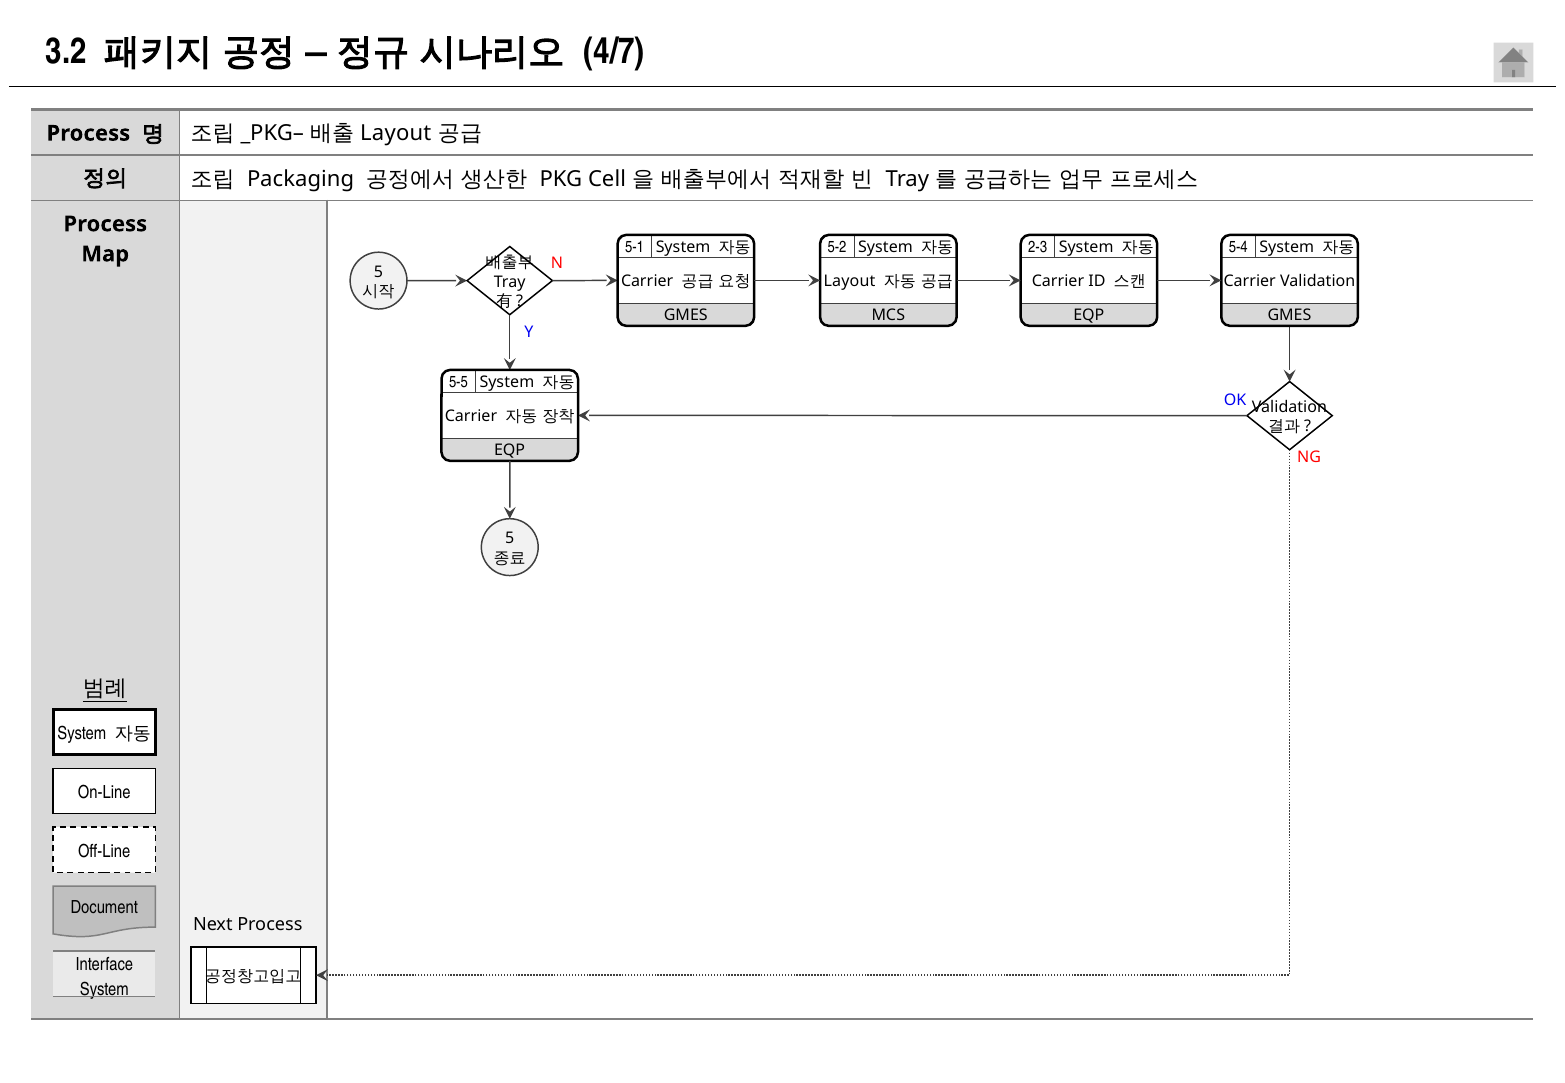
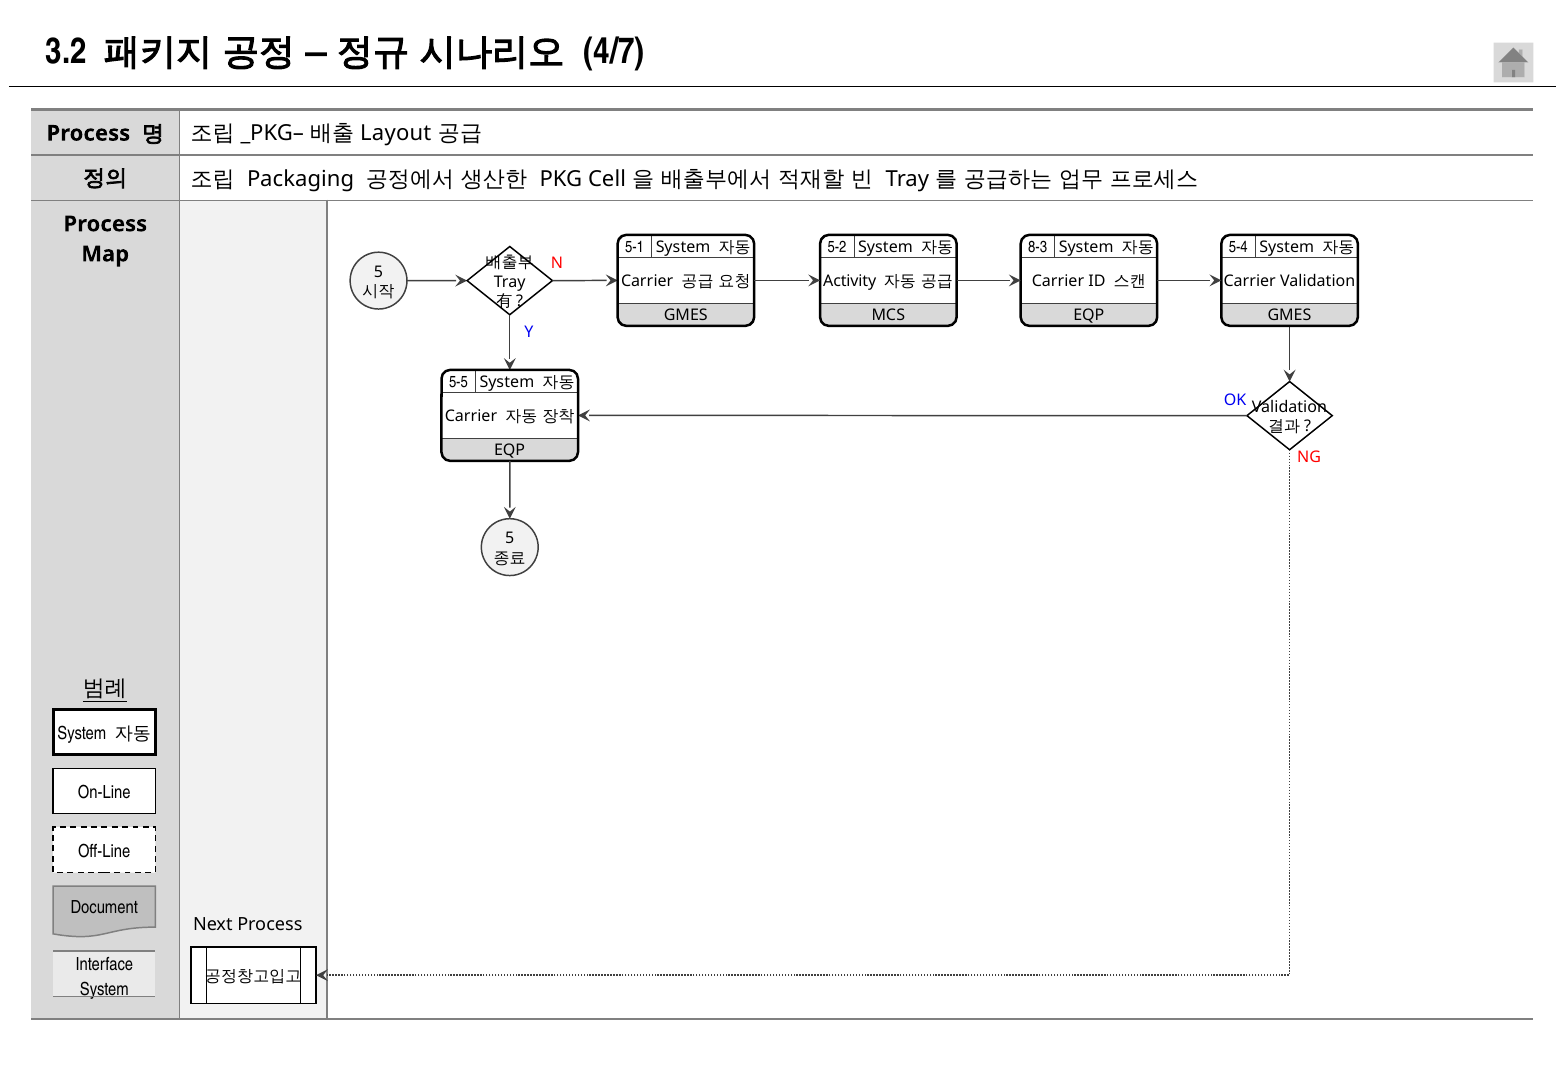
2-3: 2-3 -> 8-3 (1038, 248)
Layout: Layout -> Activity (850, 282)
